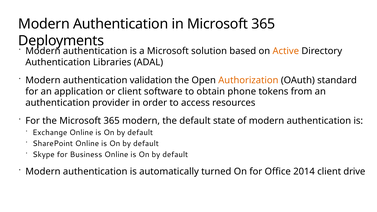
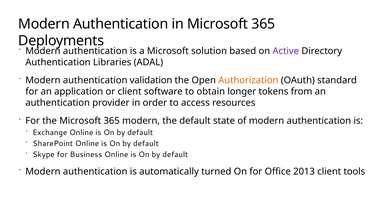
Active colour: orange -> purple (286, 51)
phone: phone -> longer (242, 92)
2014: 2014 -> 2013 (304, 172)
drive: drive -> tools (354, 172)
